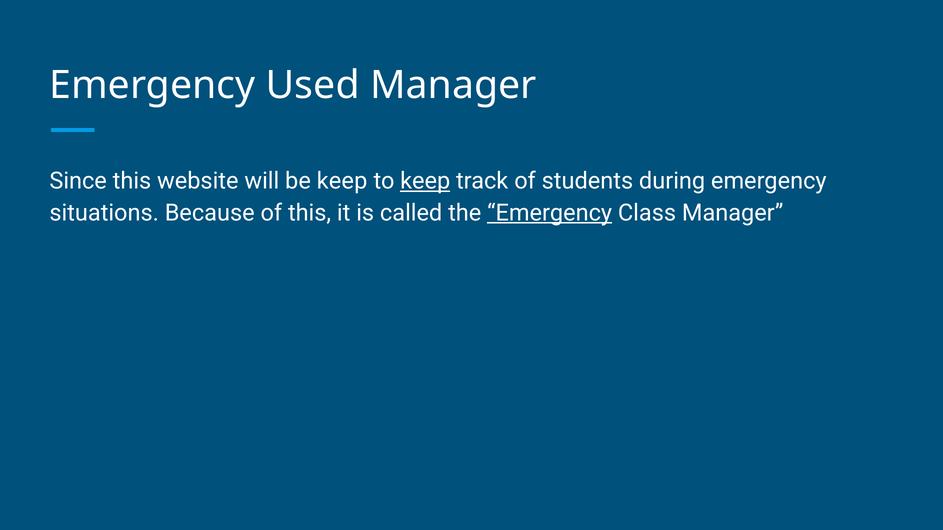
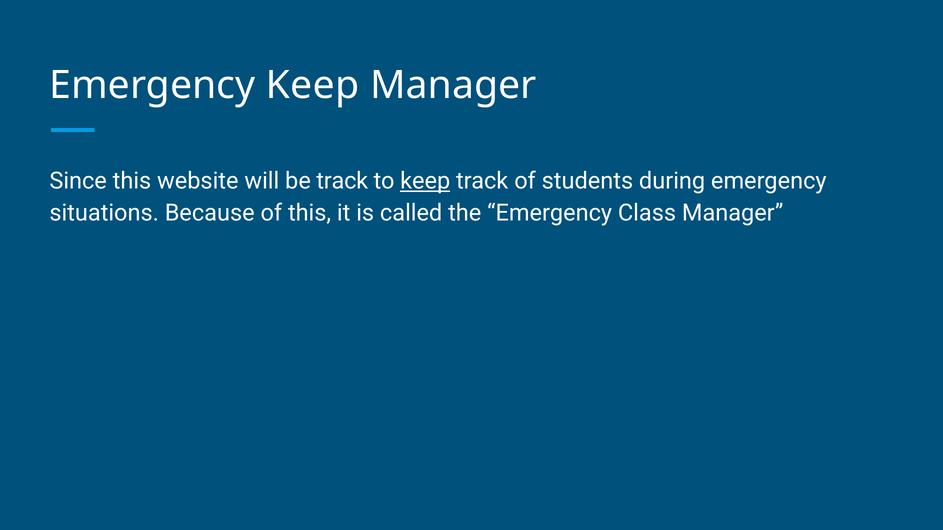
Emergency Used: Used -> Keep (313, 86)
be keep: keep -> track (342, 181)
Emergency underline: present -> none (550, 213)
